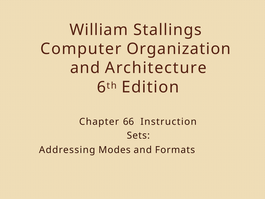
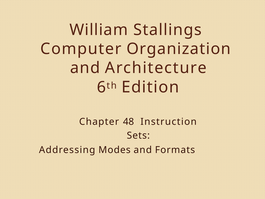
66: 66 -> 48 (128, 122)
